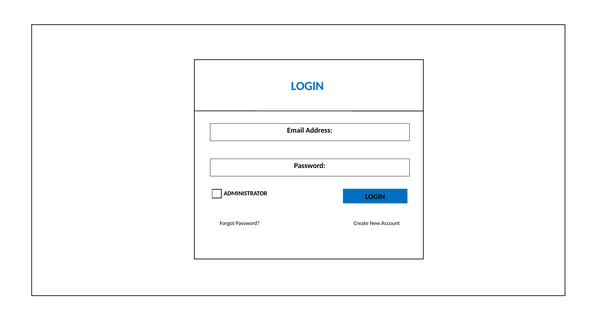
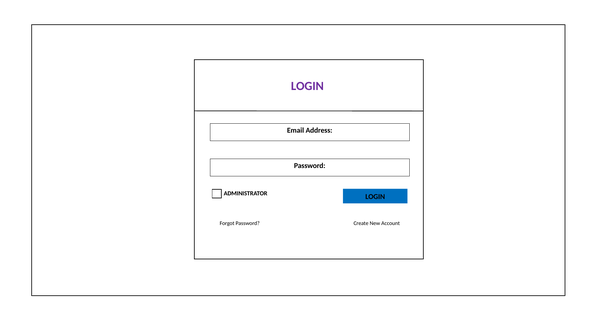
LOGIN colour: blue -> purple (307, 86)
